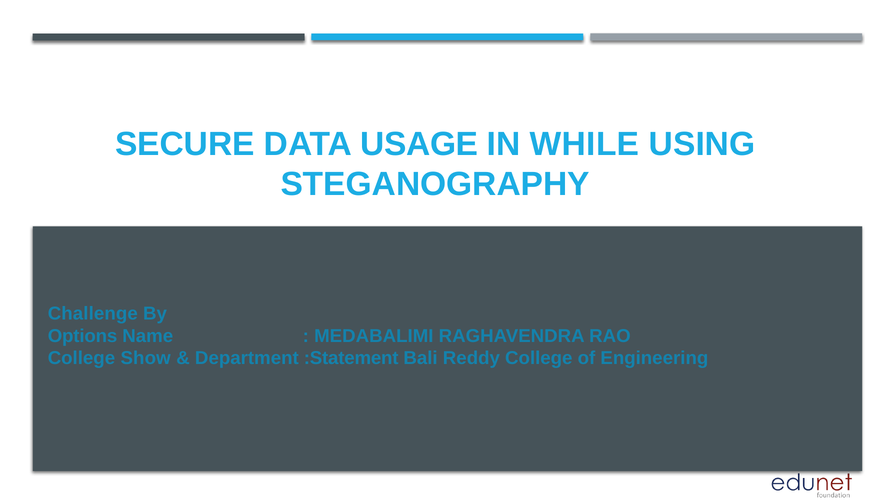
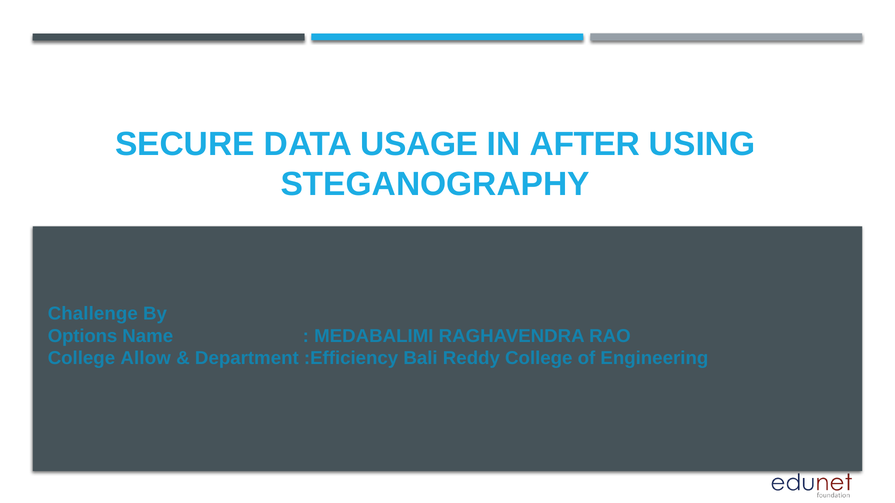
WHILE: WHILE -> AFTER (585, 144)
Show: Show -> Allow (146, 359)
:Statement: :Statement -> :Efficiency (351, 359)
